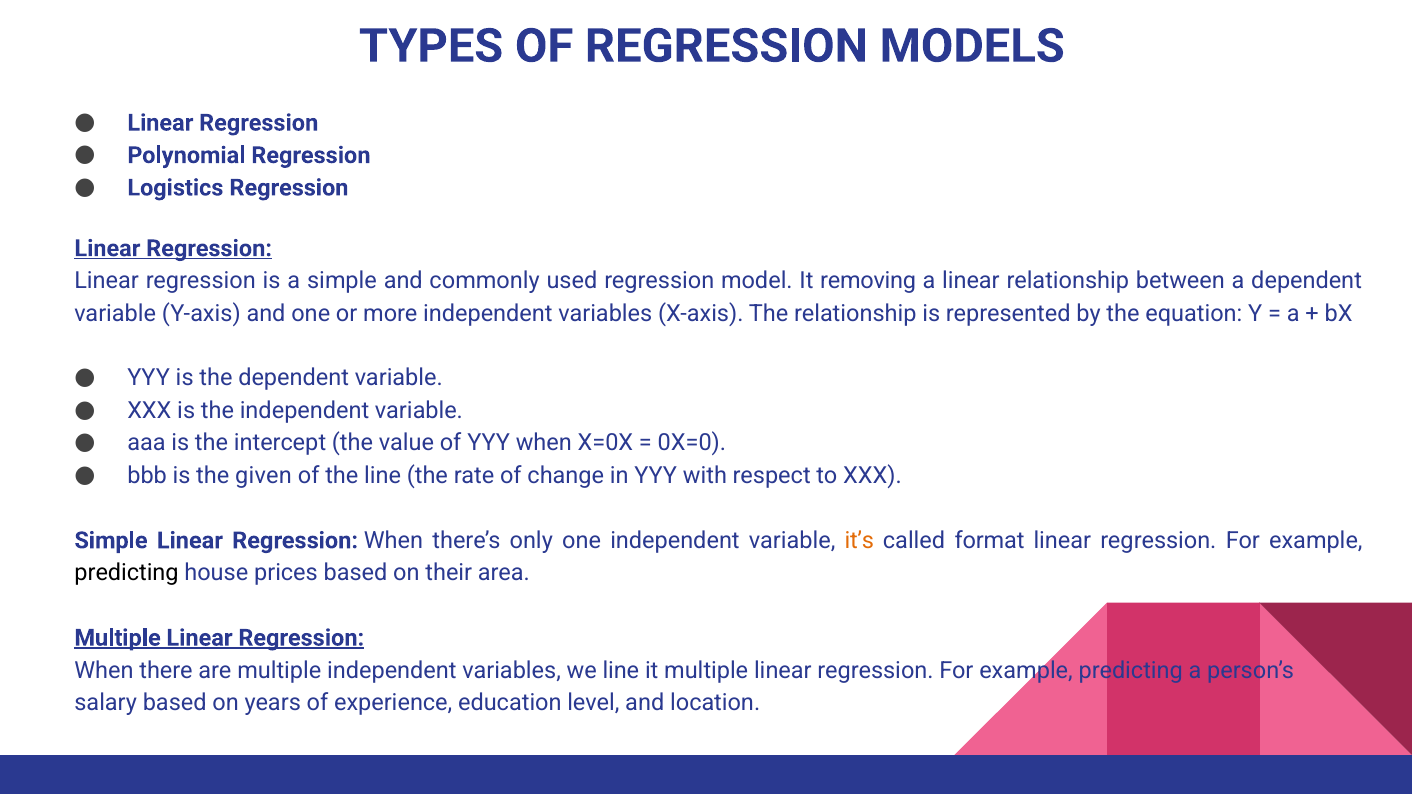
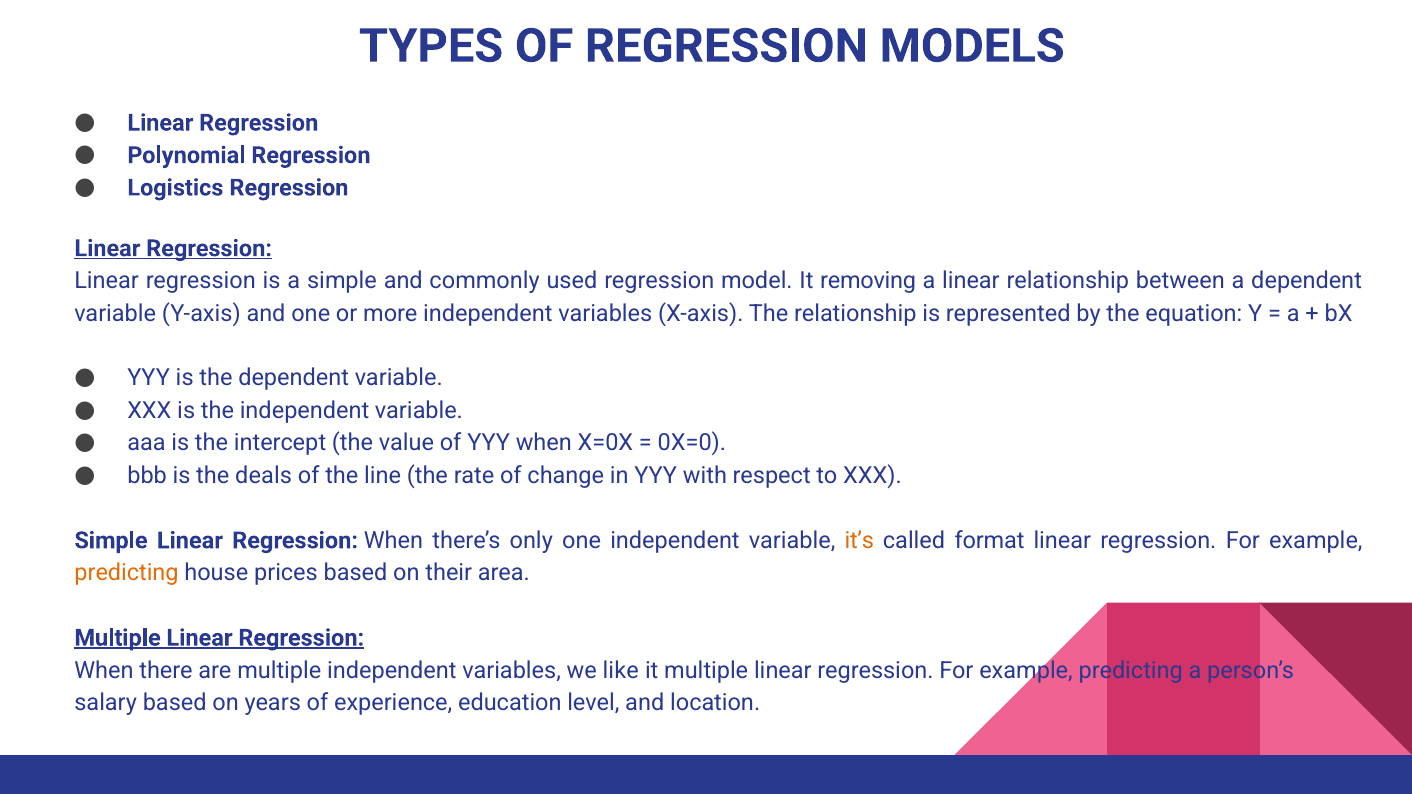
given: given -> deals (264, 476)
predicting colour: black -> orange (127, 573)
we line: line -> like (621, 671)
